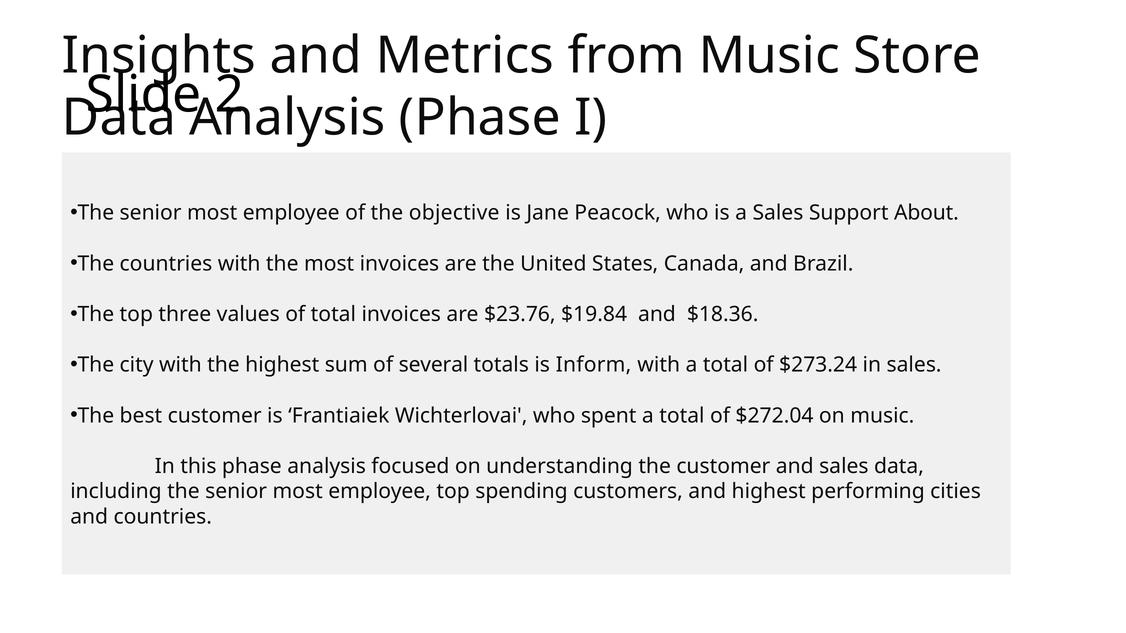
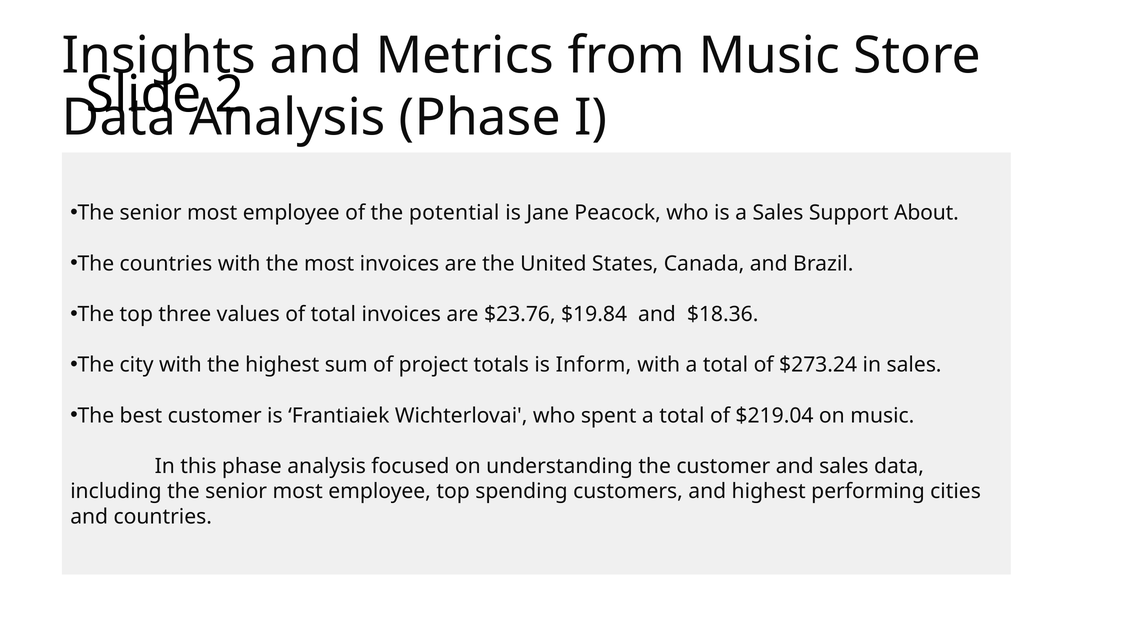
objective: objective -> potential (454, 213)
several: several -> project (433, 365)
$272.04: $272.04 -> $219.04 (775, 416)
